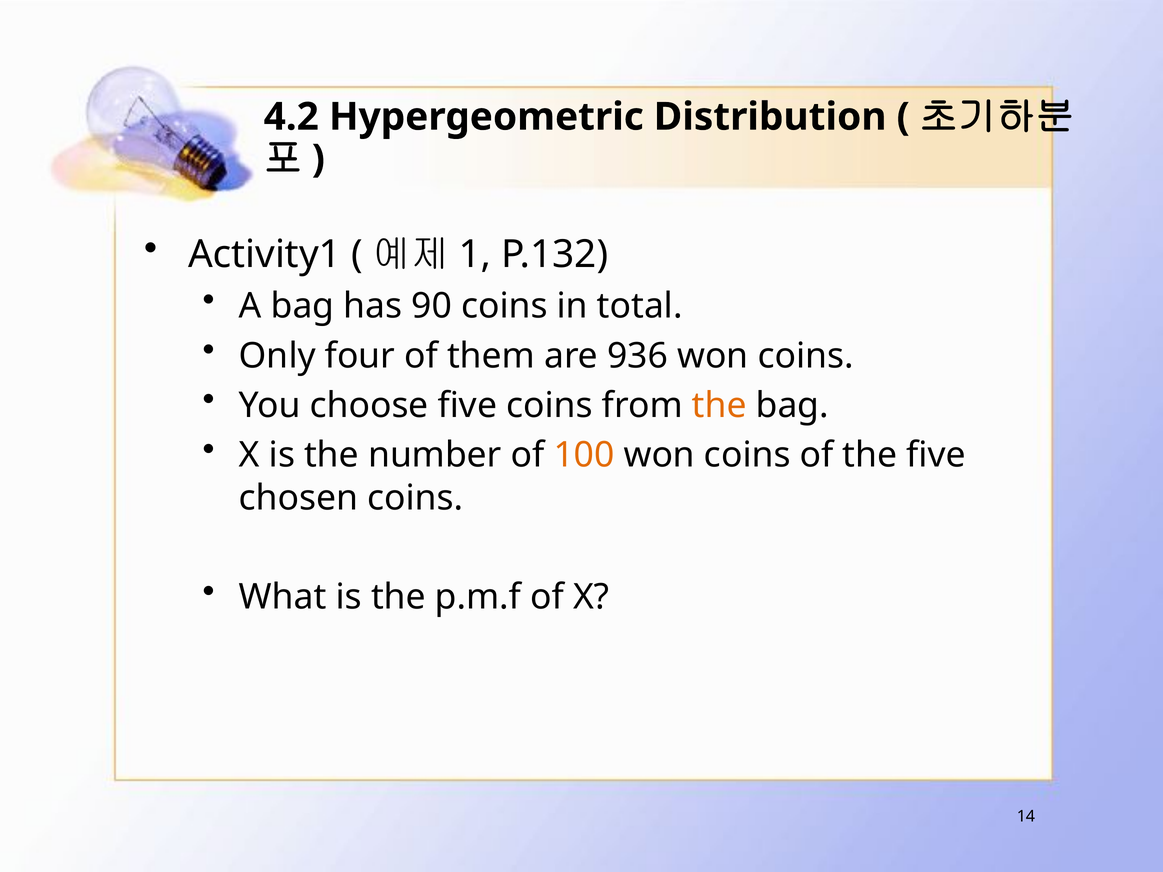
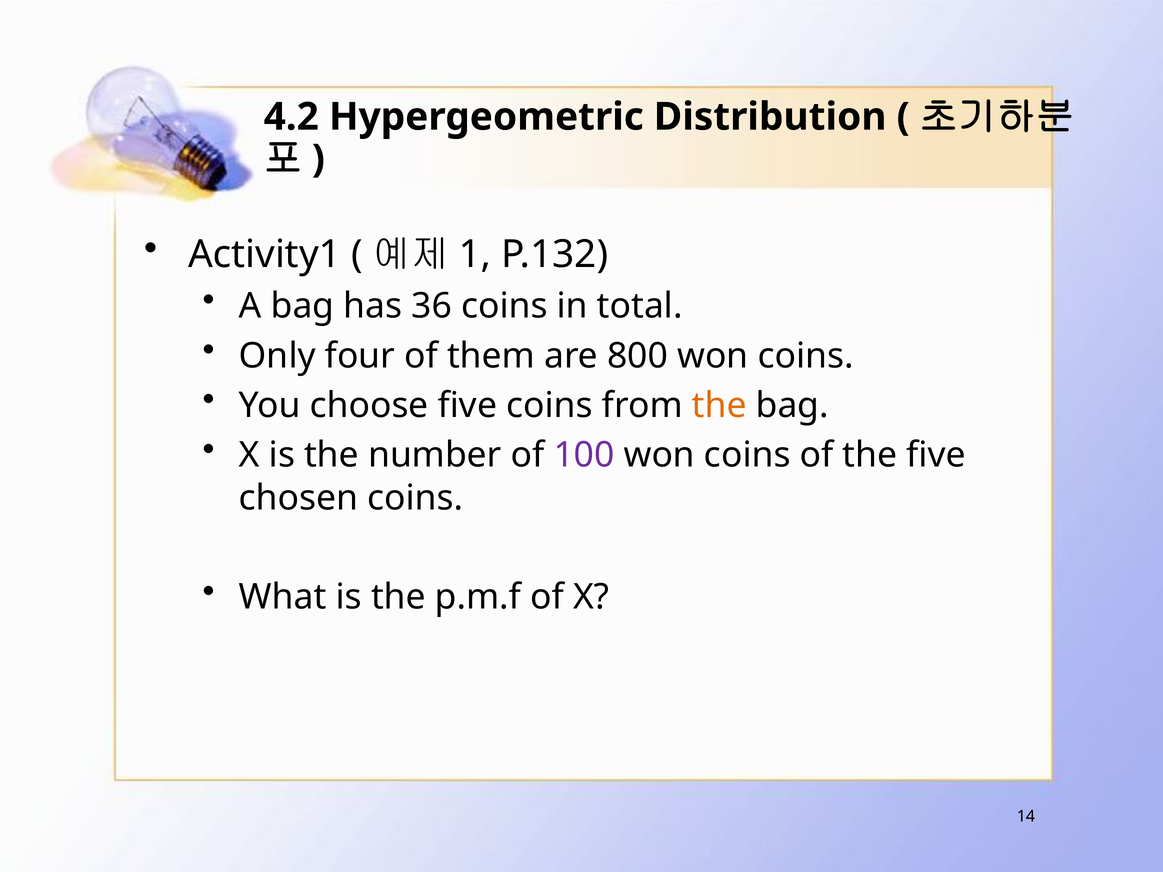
90: 90 -> 36 (432, 306)
936: 936 -> 800 (638, 356)
100 colour: orange -> purple (584, 455)
